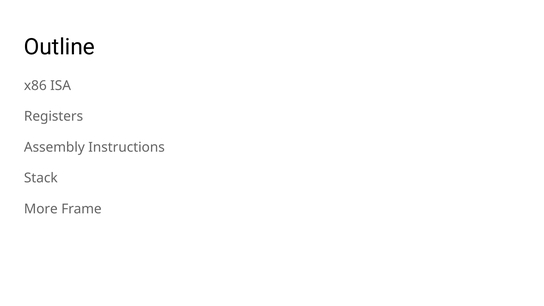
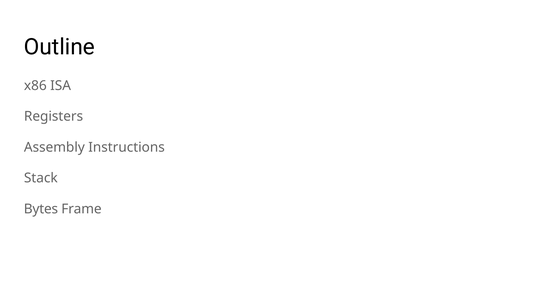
More: More -> Bytes (41, 209)
